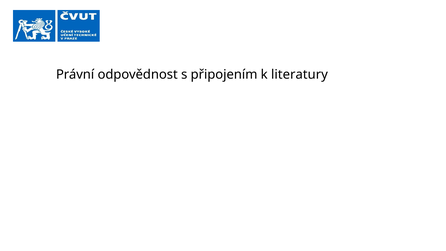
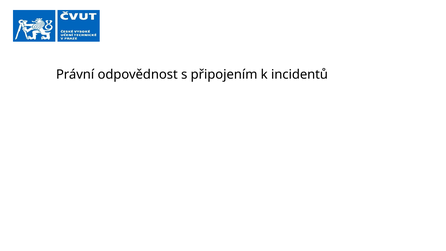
literatury: literatury -> incidentů (300, 74)
